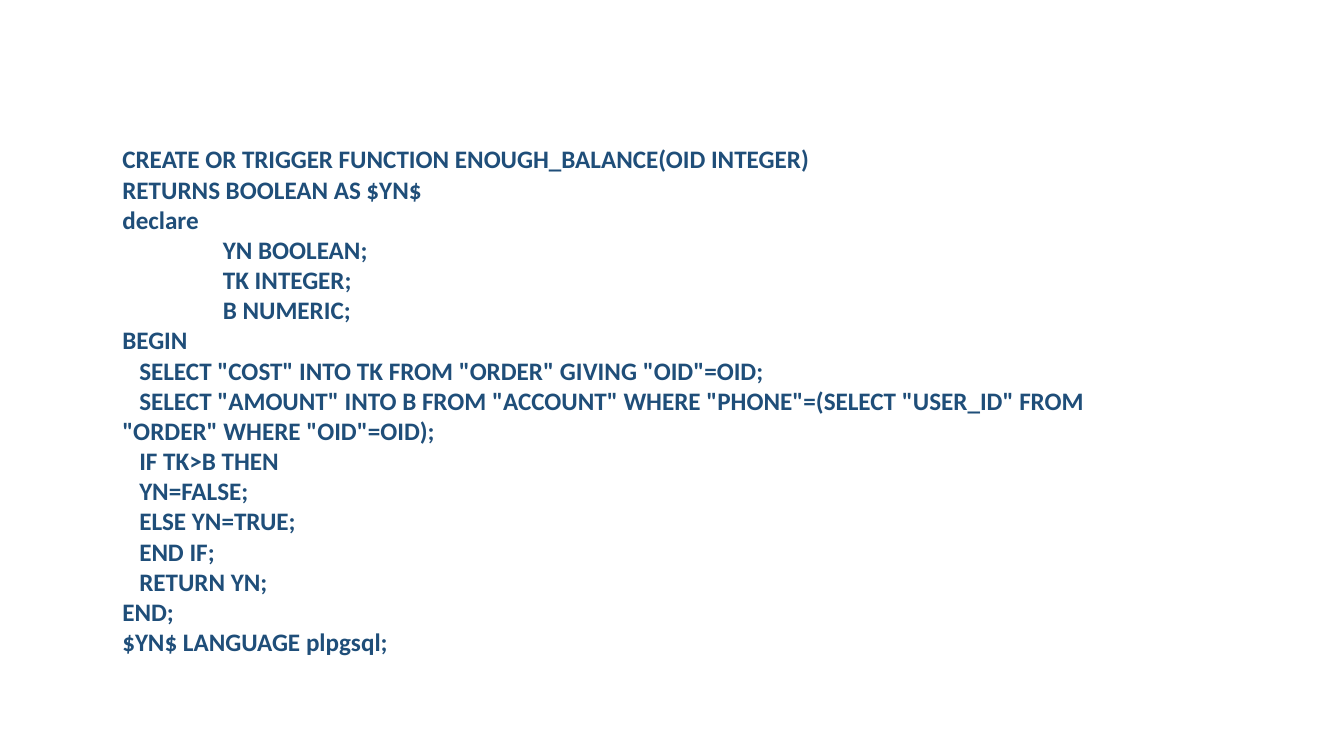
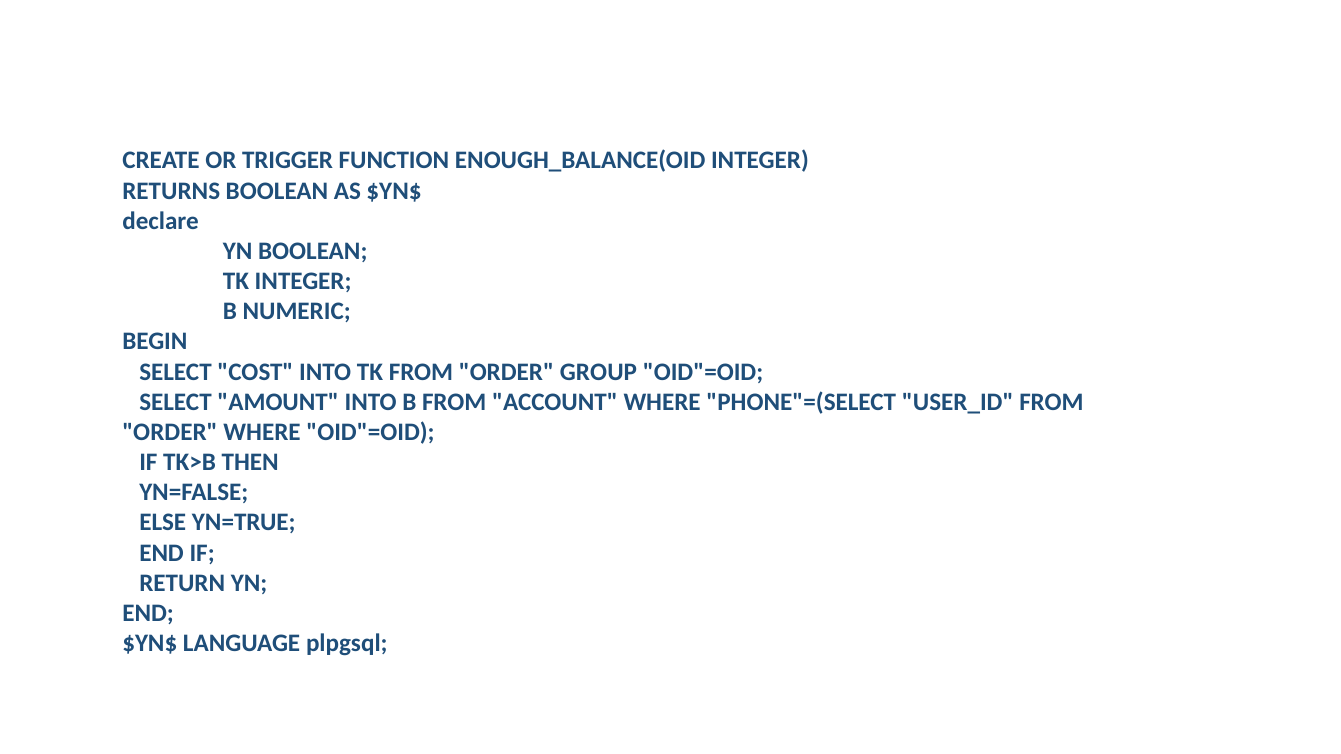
GIVING: GIVING -> GROUP (598, 372)
